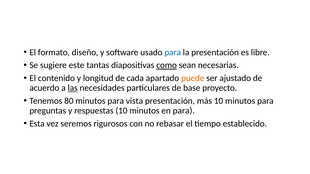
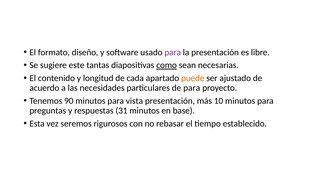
para colour: blue -> purple (173, 52)
las underline: present -> none (73, 88)
de base: base -> para (192, 88)
80: 80 -> 90 (69, 101)
respuestas 10: 10 -> 31 (121, 111)
en para: para -> base (184, 111)
